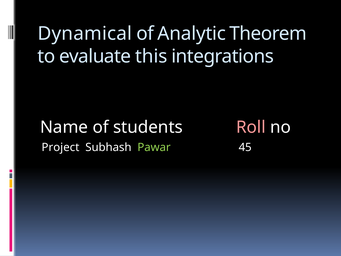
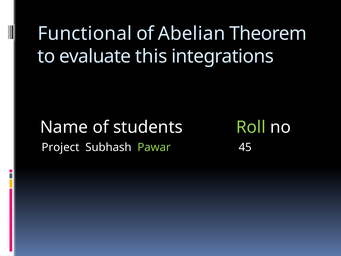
Dynamical: Dynamical -> Functional (85, 33)
Analytic: Analytic -> Abelian (192, 33)
Roll colour: pink -> light green (251, 127)
